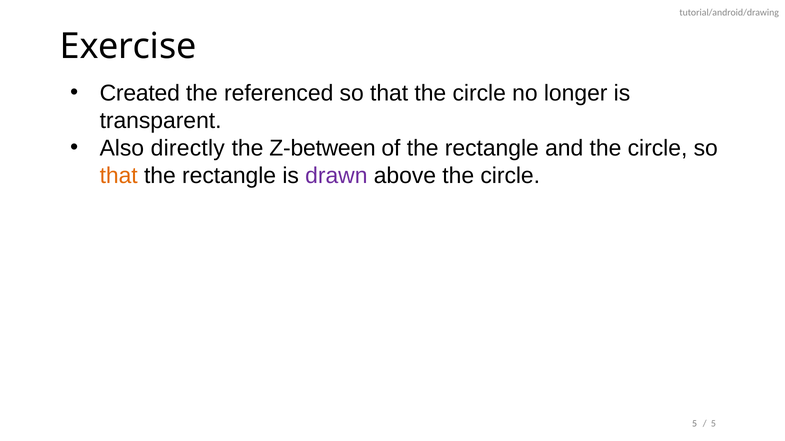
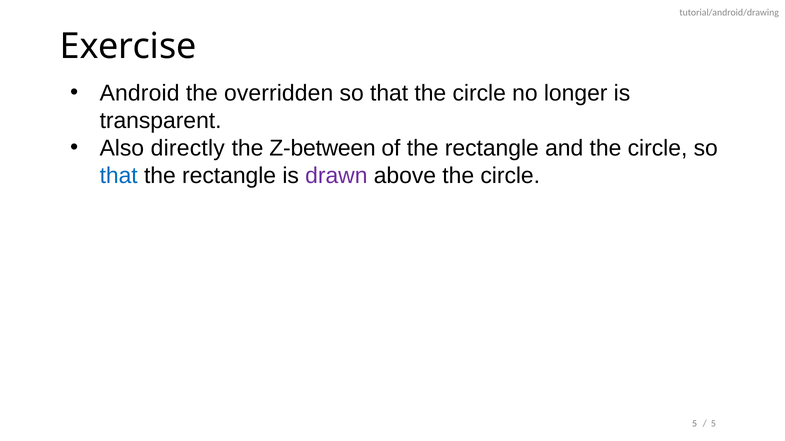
Created: Created -> Android (140, 93)
referenced: referenced -> overridden (279, 93)
that colour: orange -> blue (119, 176)
